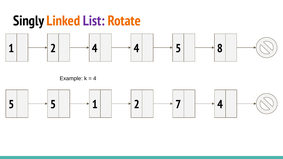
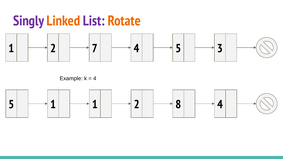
Singly colour: black -> purple (29, 21)
2 4: 4 -> 7 (95, 48)
8: 8 -> 3 (220, 48)
5 5: 5 -> 1 (53, 105)
7: 7 -> 8 (178, 105)
